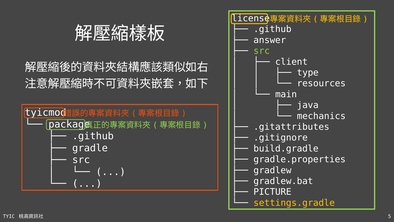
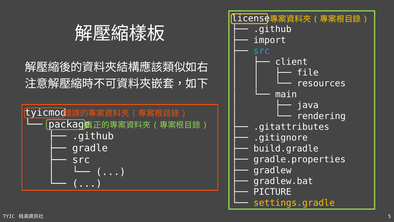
answer: answer -> import (270, 40)
src colour: light green -> light blue (262, 51)
type: type -> file (308, 73)
mechanics: mechanics -> rendering (321, 116)
